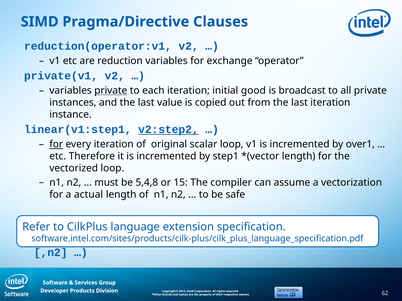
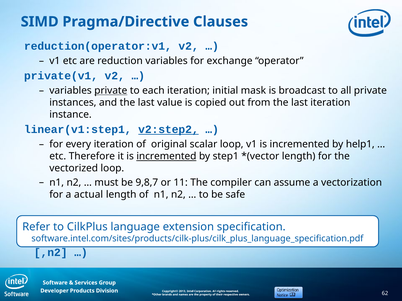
good: good -> mask (253, 91)
for underline: present -> none (56, 145)
over1: over1 -> help1 (360, 145)
incremented underline: none -> present (166, 157)
5,4,8: 5,4,8 -> 9,8,7 (147, 183)
15: 15 -> 11 (181, 183)
